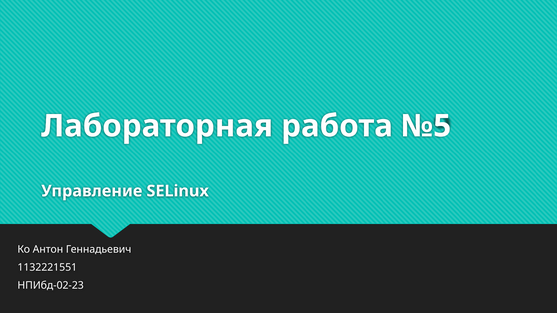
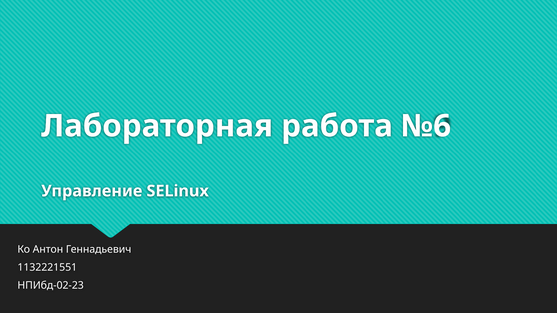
№5: №5 -> №6 (426, 126)
